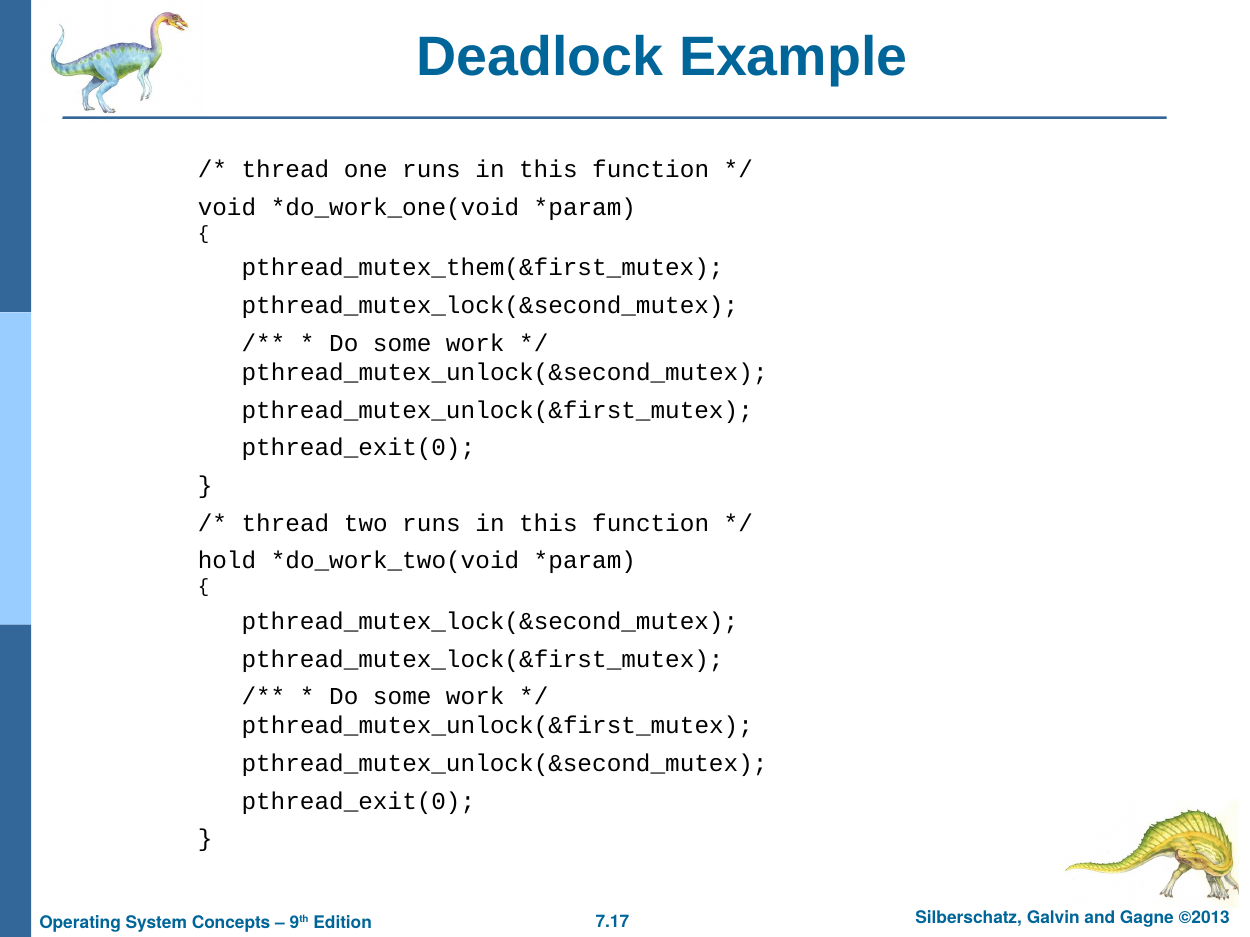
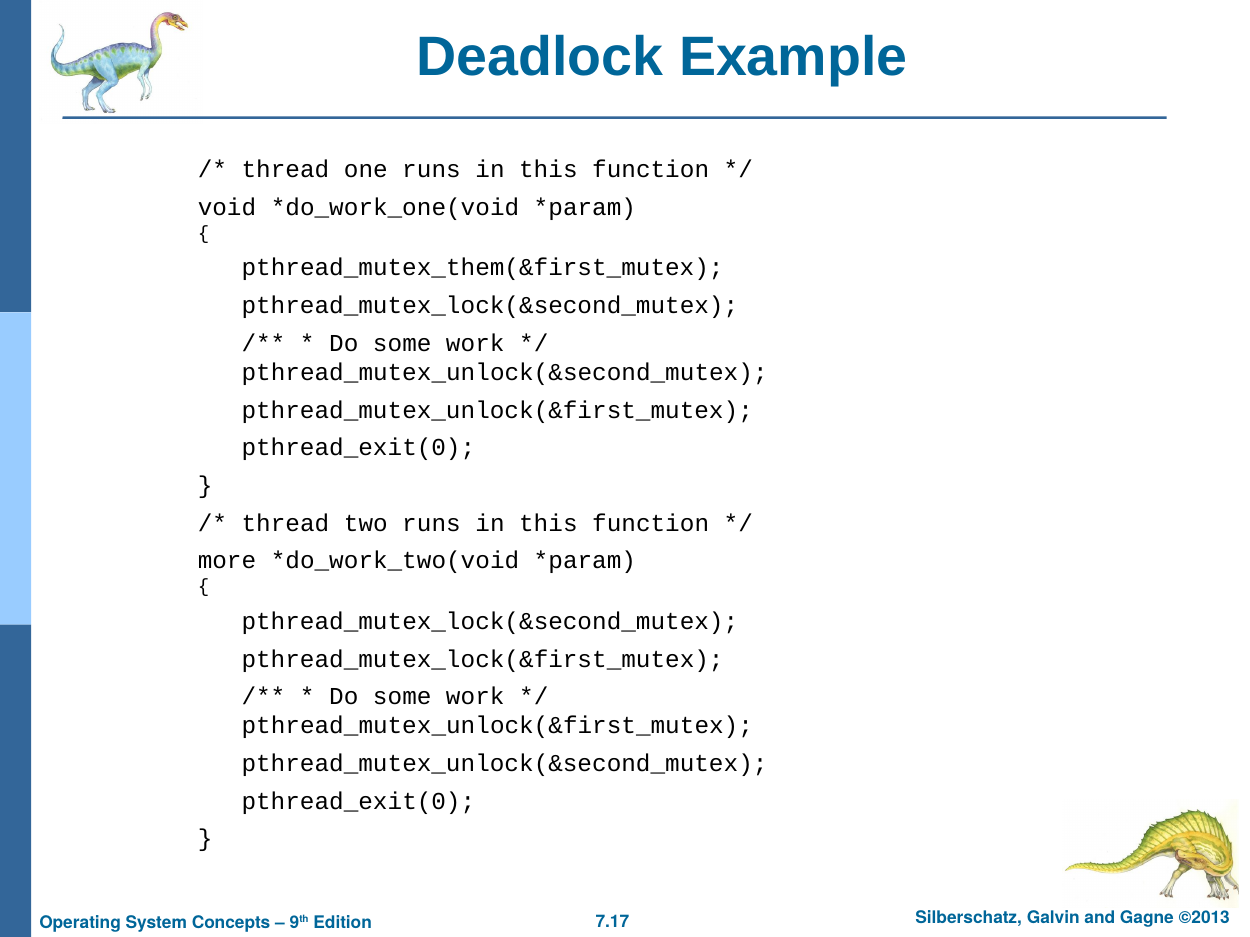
hold: hold -> more (227, 561)
